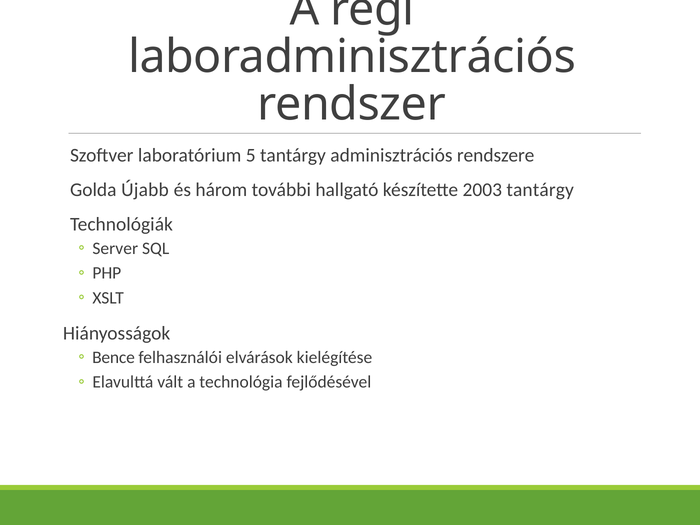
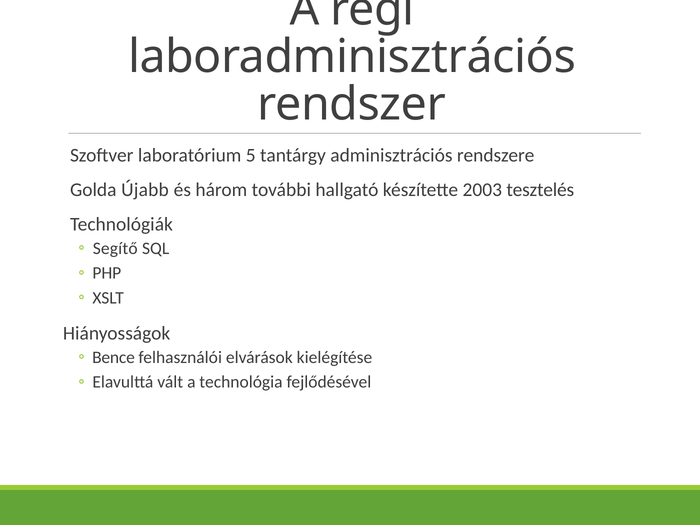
2003 tantárgy: tantárgy -> tesztelés (540, 190)
Server: Server -> Segítő (115, 248)
